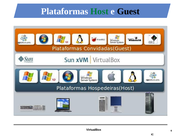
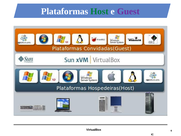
Guest colour: black -> purple (128, 11)
